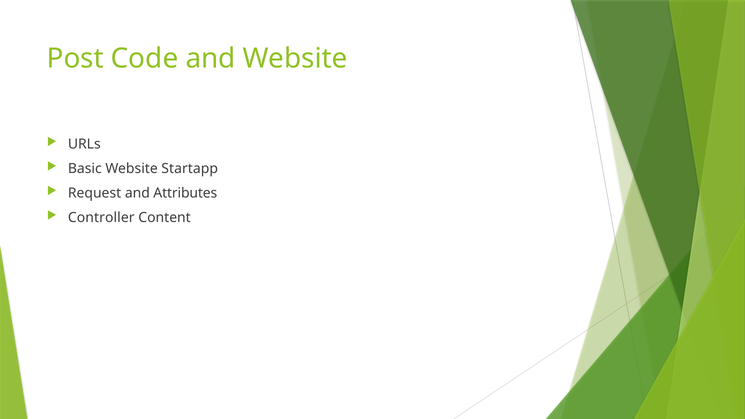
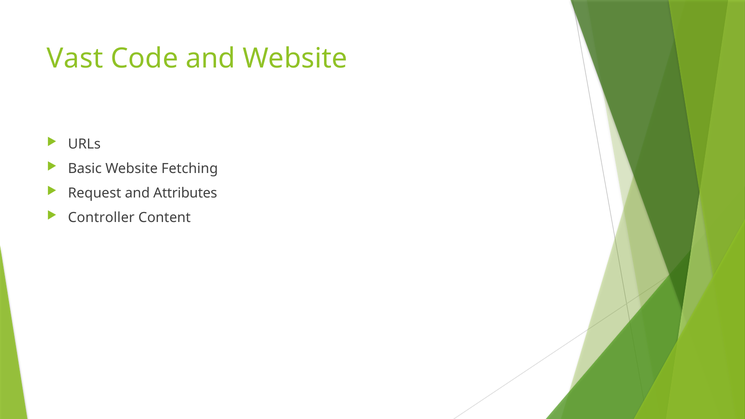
Post: Post -> Vast (75, 59)
Startapp: Startapp -> Fetching (190, 169)
